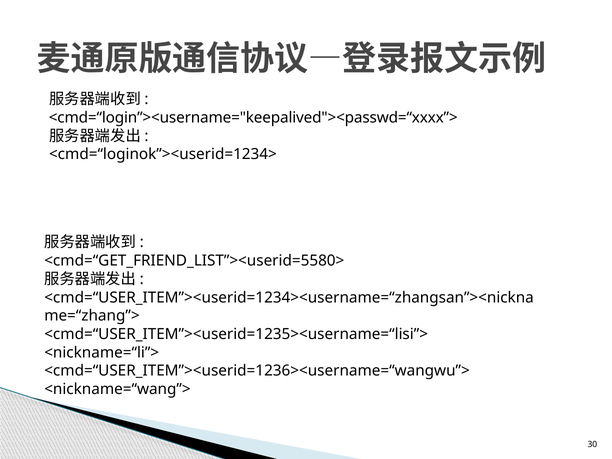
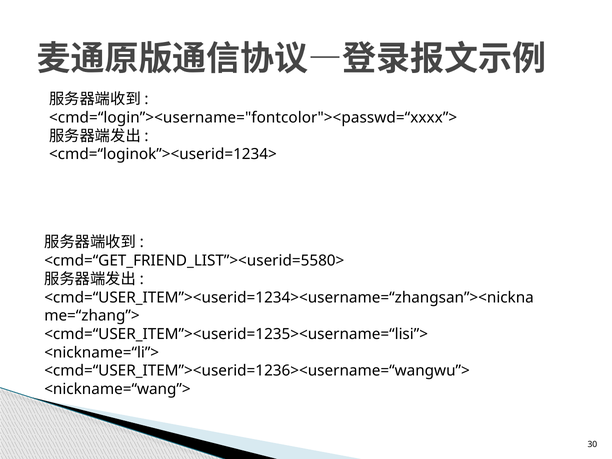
<cmd=“login”><username="keepalived"><passwd=“xxxx”>: <cmd=“login”><username="keepalived"><passwd=“xxxx”> -> <cmd=“login”><username="fontcolor"><passwd=“xxxx”> (253, 118)
